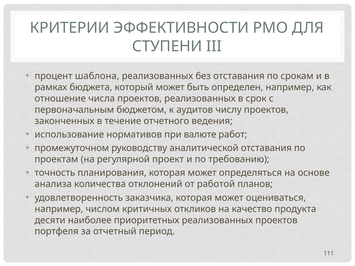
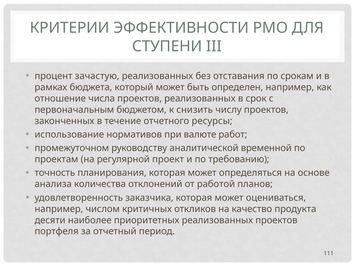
шаблона: шаблона -> зачастую (97, 76)
аудитов: аудитов -> снизить (195, 110)
ведения: ведения -> ресурсы (212, 121)
аналитической отставания: отставания -> временной (266, 148)
